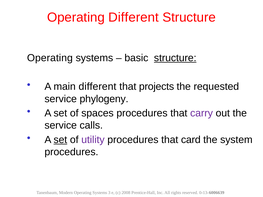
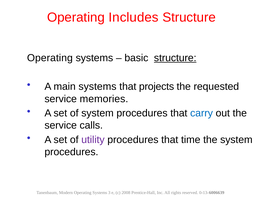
Operating Different: Different -> Includes (134, 17)
main different: different -> systems (97, 87)
phylogeny: phylogeny -> memories (104, 99)
of spaces: spaces -> system (97, 113)
carry colour: purple -> blue (202, 113)
set underline: present -> none (60, 140)
card: card -> time (191, 140)
